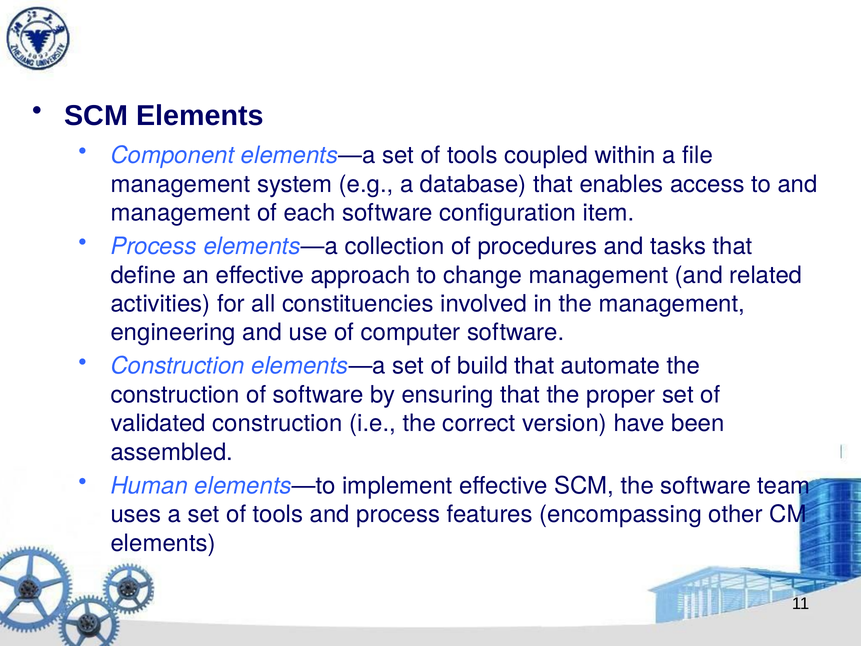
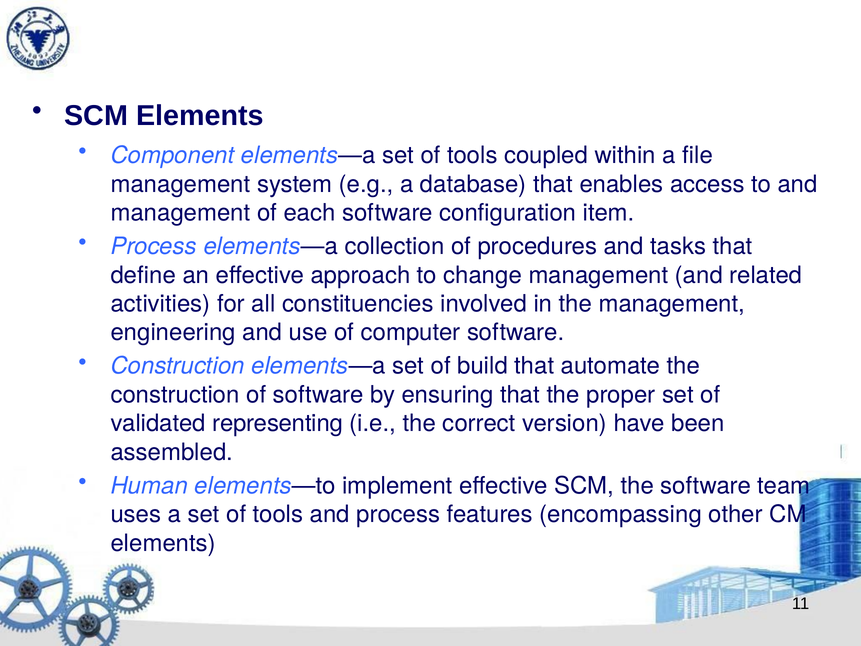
validated construction: construction -> representing (278, 423)
